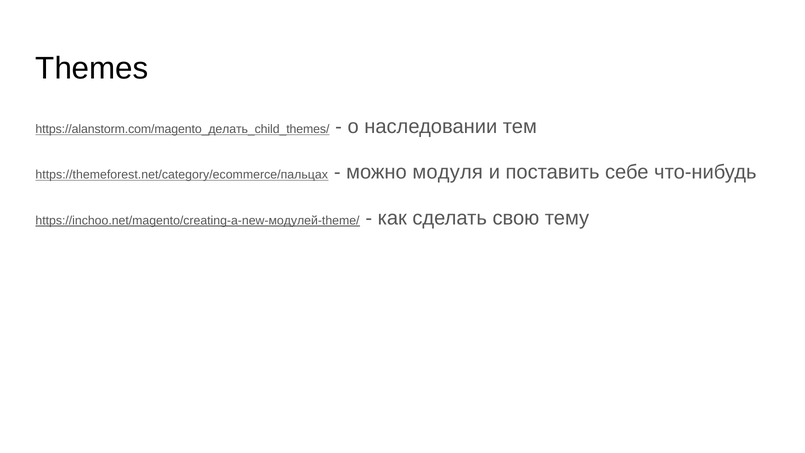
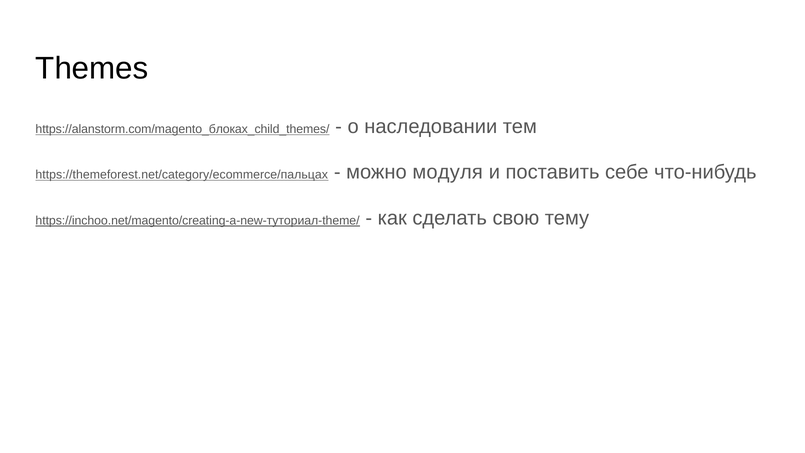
https://alanstorm.com/magento_делать_child_themes/: https://alanstorm.com/magento_делать_child_themes/ -> https://alanstorm.com/magento_блоках_child_themes/ (182, 129)
https://inchoo.net/magento/creating-a-new-модулей-theme/: https://inchoo.net/magento/creating-a-new-модулей-theme/ -> https://inchoo.net/magento/creating-a-new-туториал-theme/ (198, 220)
